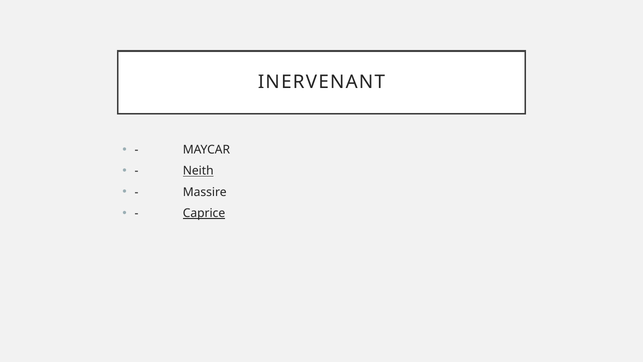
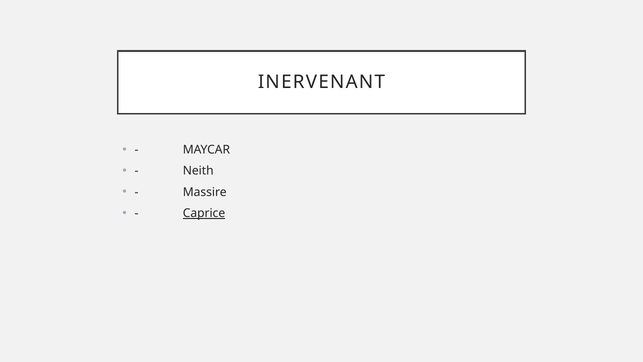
Neith underline: present -> none (198, 171)
